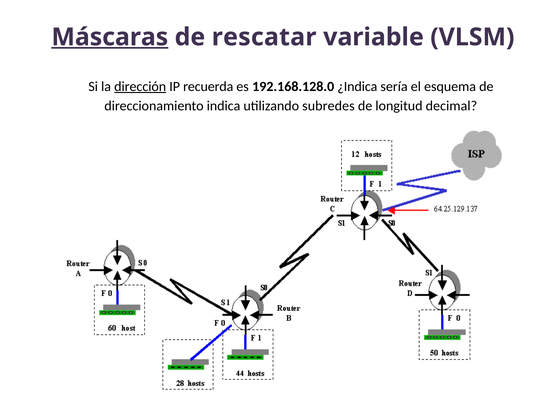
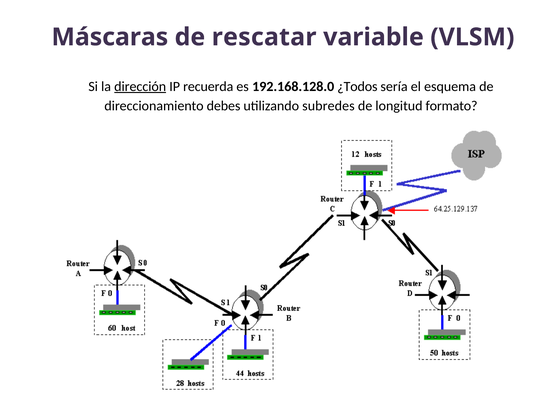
Máscaras underline: present -> none (110, 37)
¿Indica: ¿Indica -> ¿Todos (357, 86)
indica: indica -> debes (224, 106)
decimal: decimal -> formato (452, 106)
